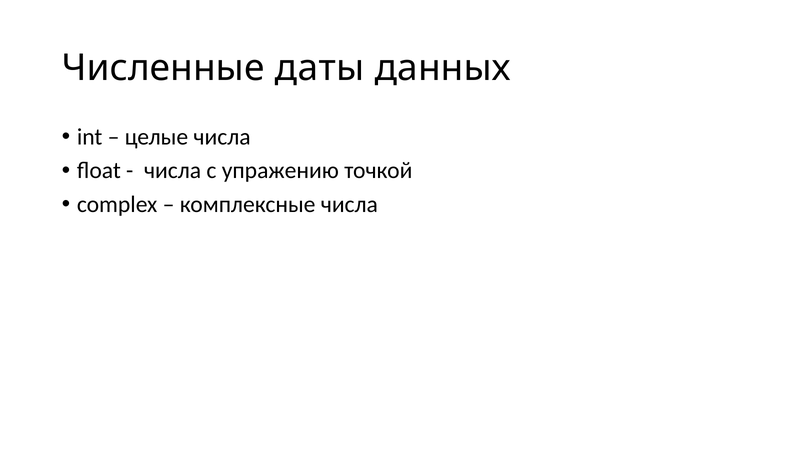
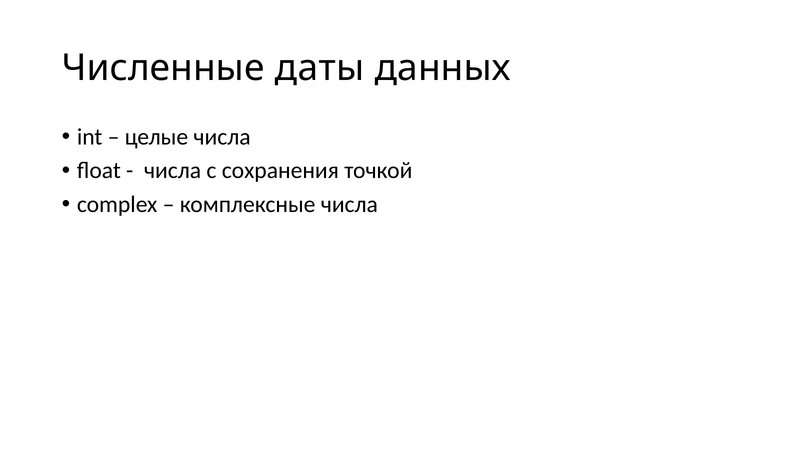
упражению: упражению -> сохранения (280, 171)
